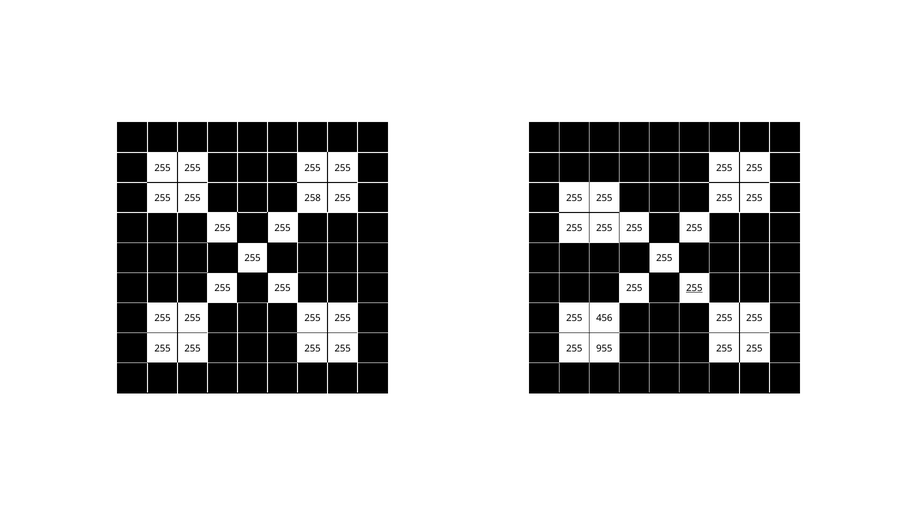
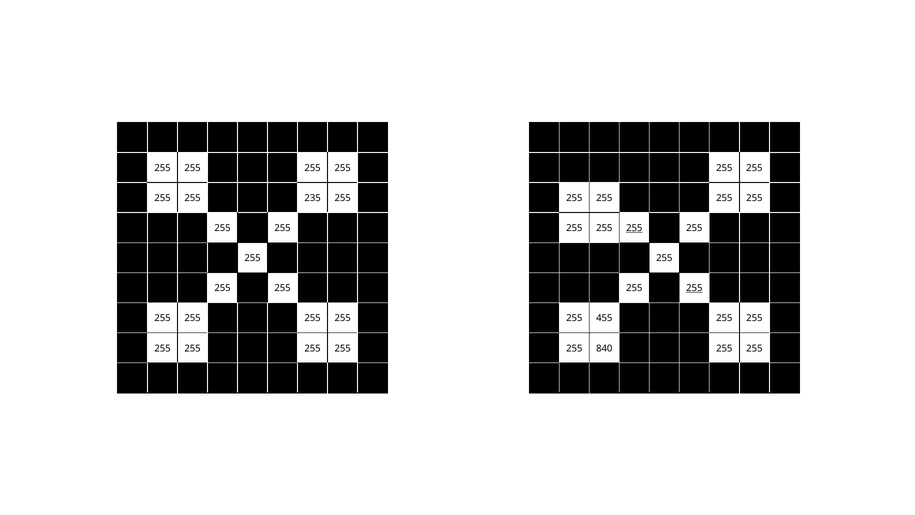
258: 258 -> 235 (313, 198)
255 underline: none -> present (634, 228)
456: 456 -> 455 (604, 318)
955: 955 -> 840 (604, 348)
